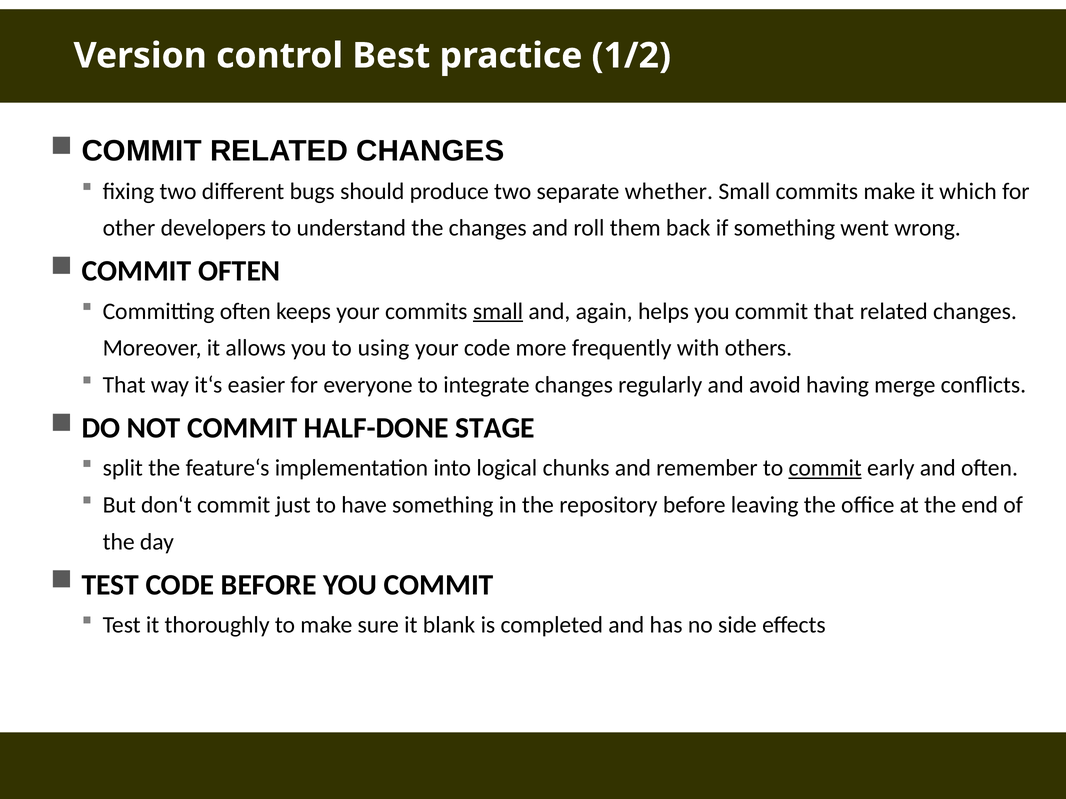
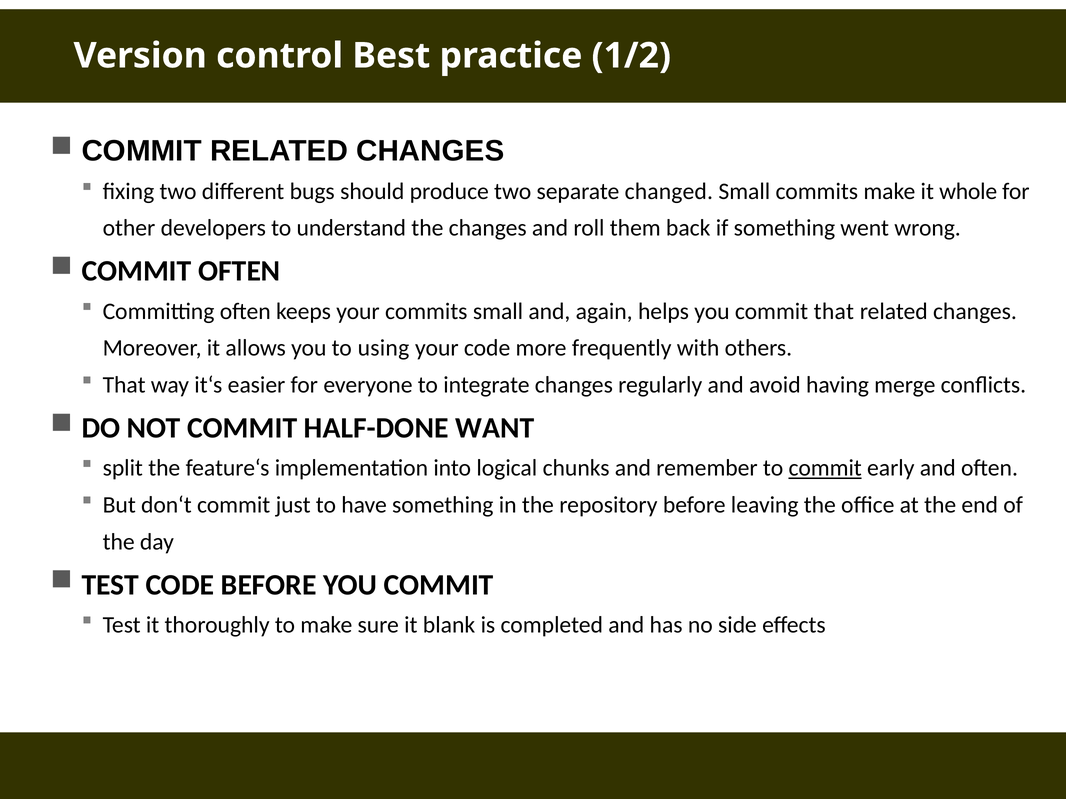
whether: whether -> changed (669, 191)
which: which -> whole (968, 191)
small underline: present -> none (498, 311)
STAGE: STAGE -> WANT (495, 428)
